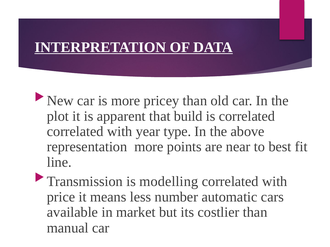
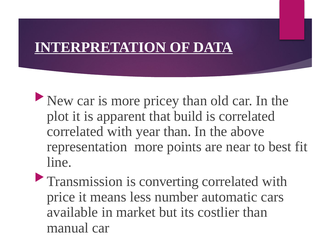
year type: type -> than (177, 132)
modelling: modelling -> converting (169, 182)
